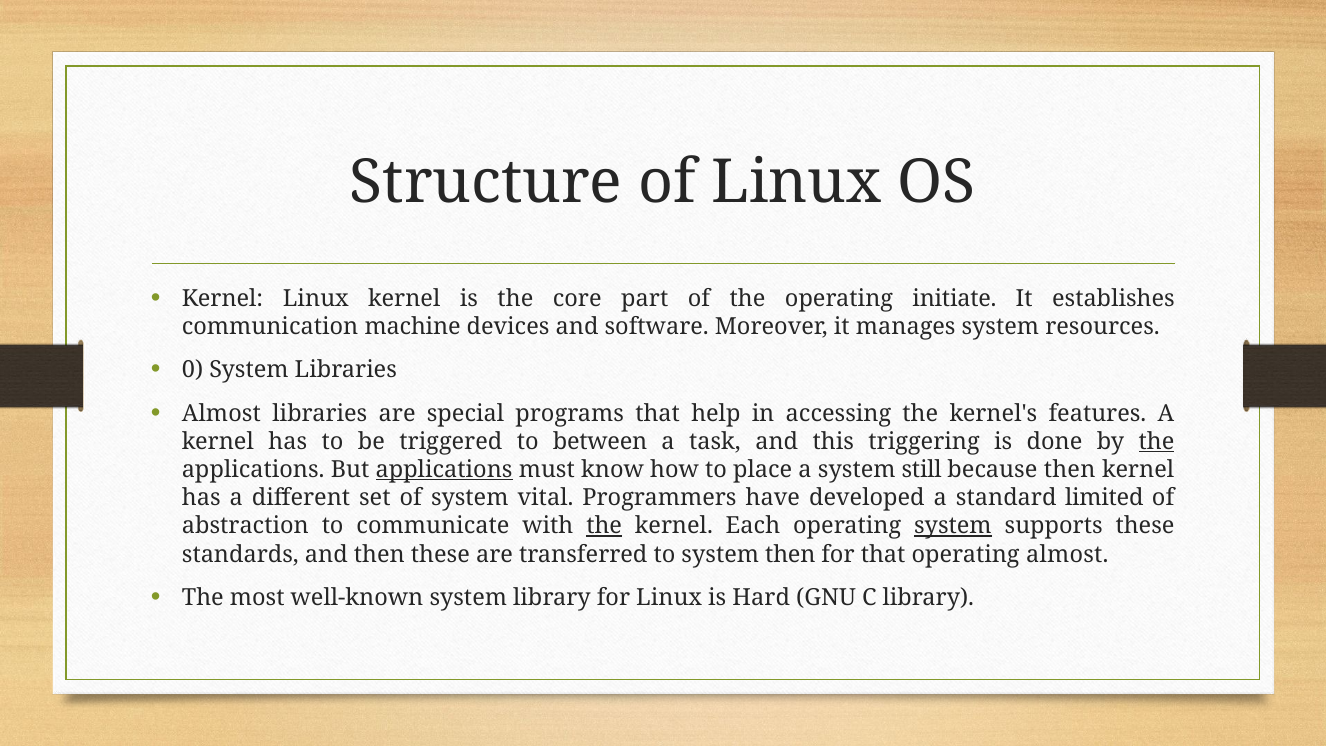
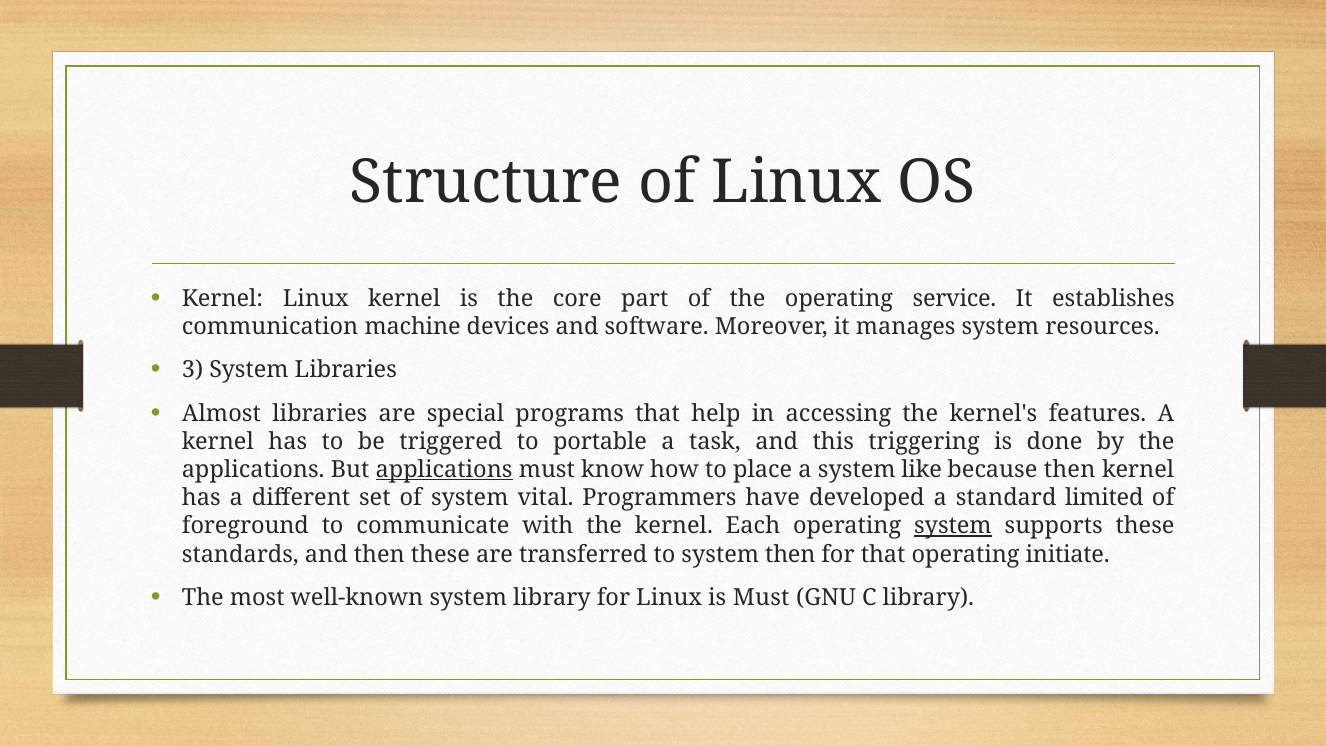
initiate: initiate -> service (955, 299)
0: 0 -> 3 (193, 370)
between: between -> portable (600, 441)
the underline: present -> none (1157, 441)
still: still -> like (922, 470)
abstraction: abstraction -> foreground (245, 526)
the underline: present -> none (604, 526)
operating almost: almost -> initiate (1068, 554)
is Hard: Hard -> Must (761, 597)
